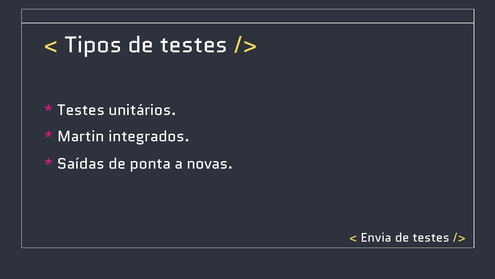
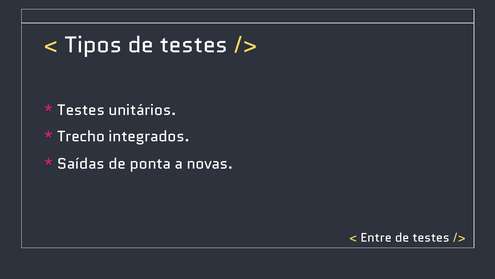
Martin: Martin -> Trecho (81, 136)
Envia: Envia -> Entre (376, 237)
